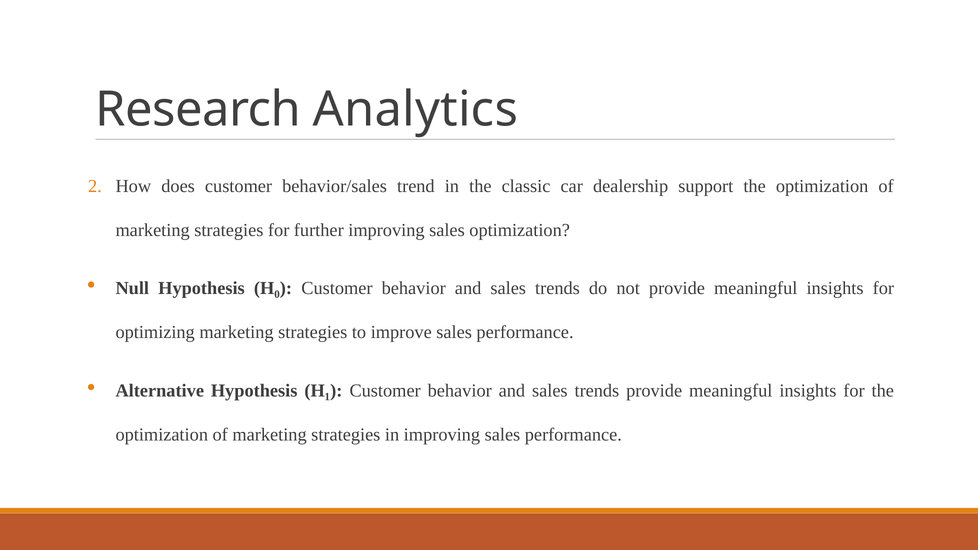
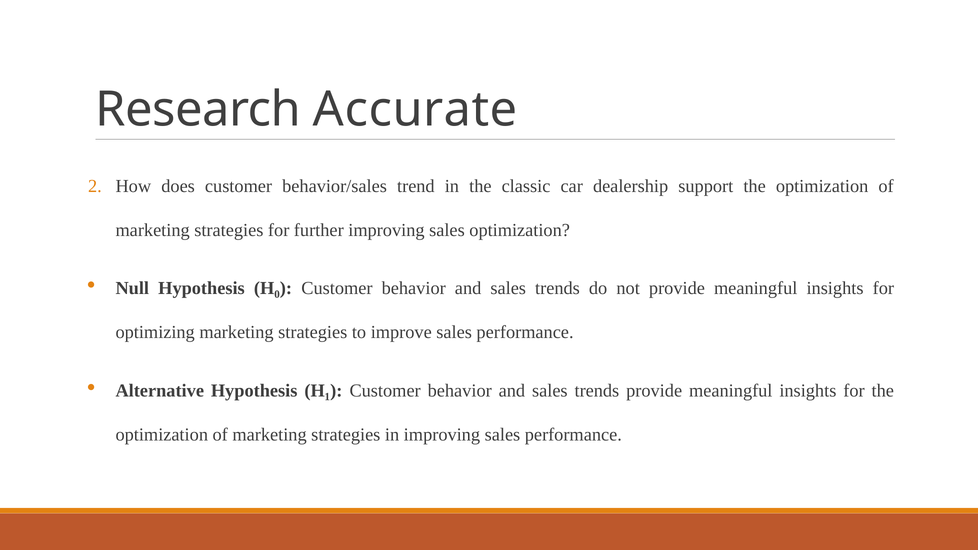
Analytics: Analytics -> Accurate (415, 110)
